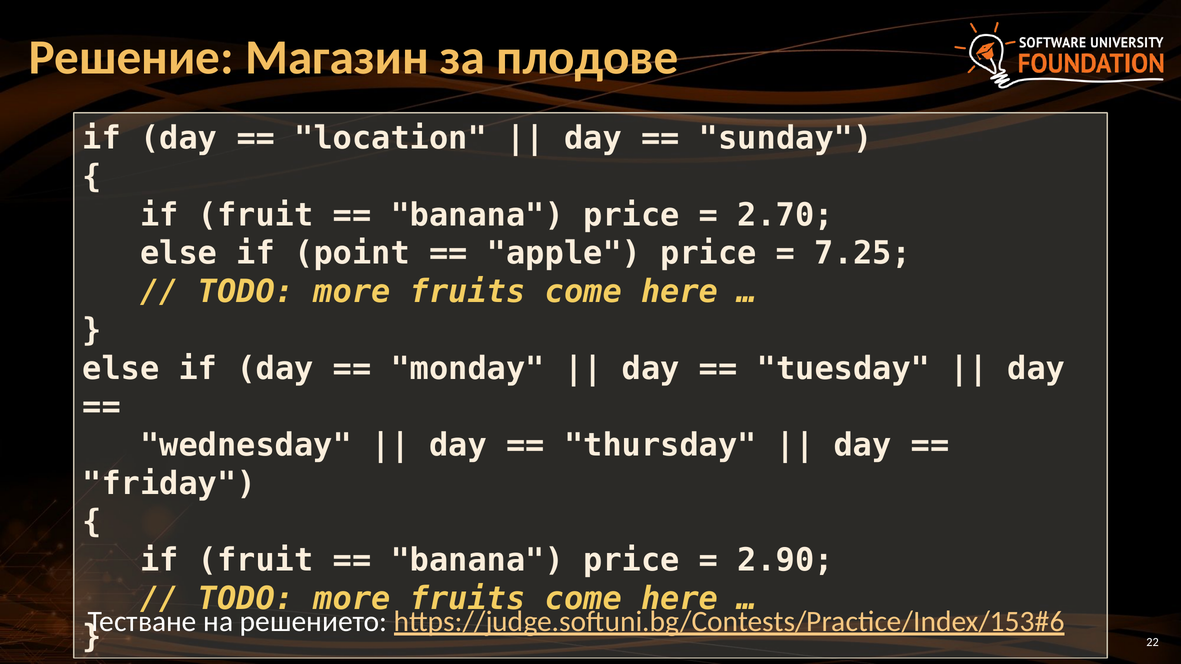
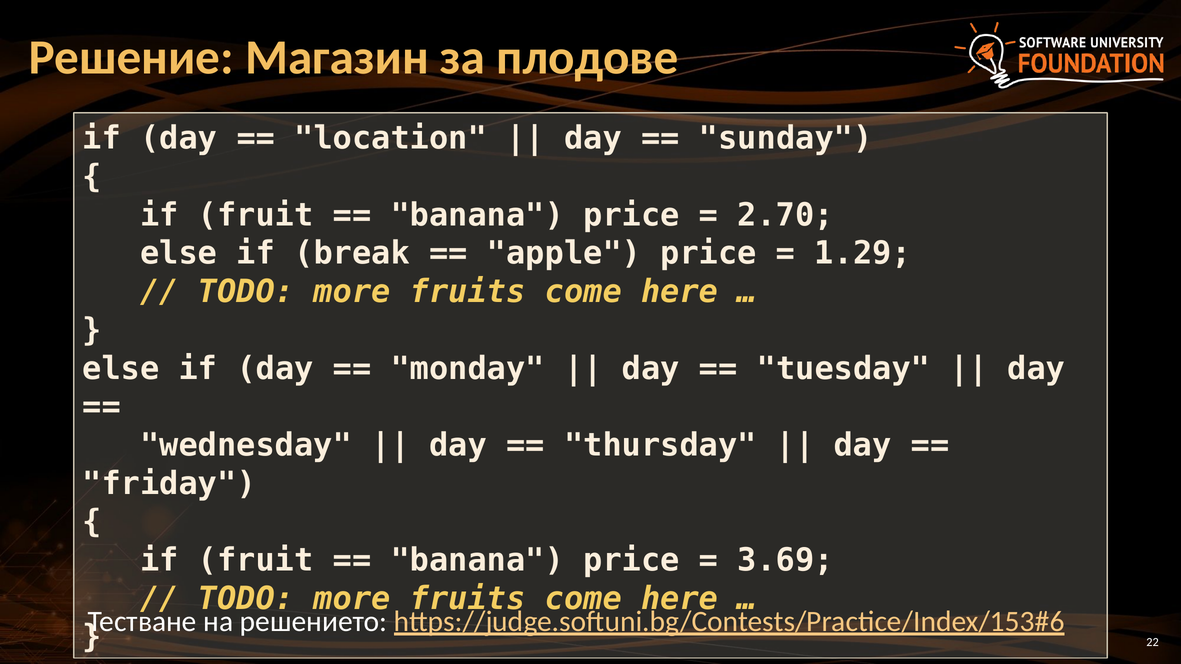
point: point -> break (352, 254)
7.25: 7.25 -> 1.29 (863, 254)
2.90: 2.90 -> 3.69 (786, 561)
